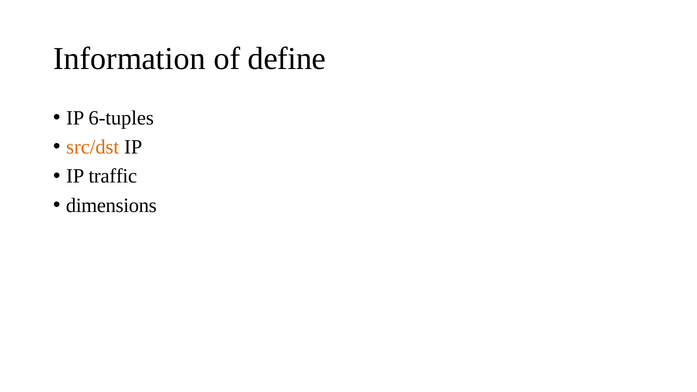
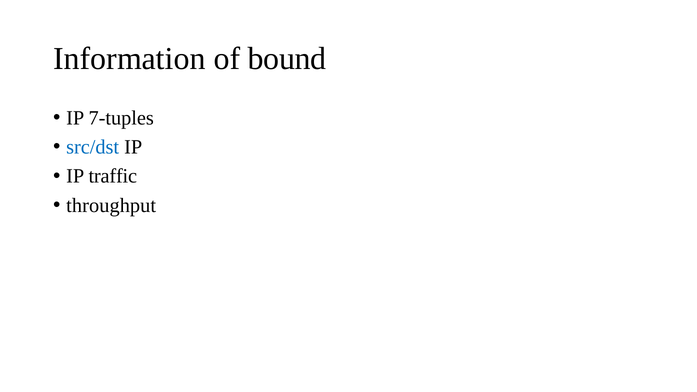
define: define -> bound (287, 59)
6-tuples: 6-tuples -> 7-tuples (121, 118)
src/dst colour: orange -> blue (93, 147)
dimensions: dimensions -> throughput (111, 206)
